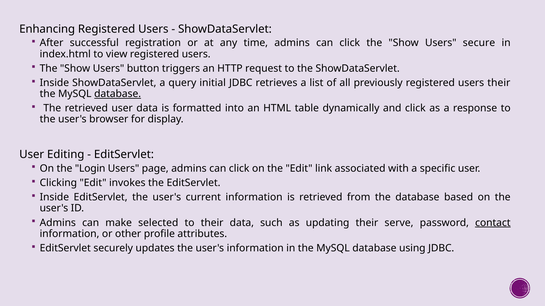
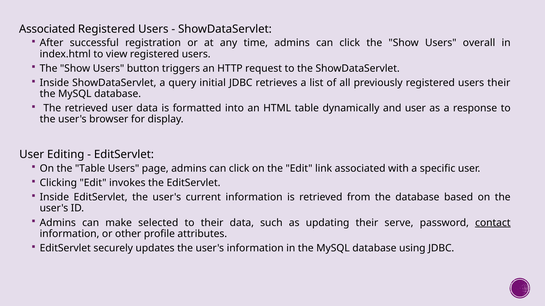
Enhancing: Enhancing -> Associated (47, 29)
secure: secure -> overall (479, 43)
database underline: present -> none (118, 94)
and click: click -> user (415, 108)
the Login: Login -> Table (90, 169)
